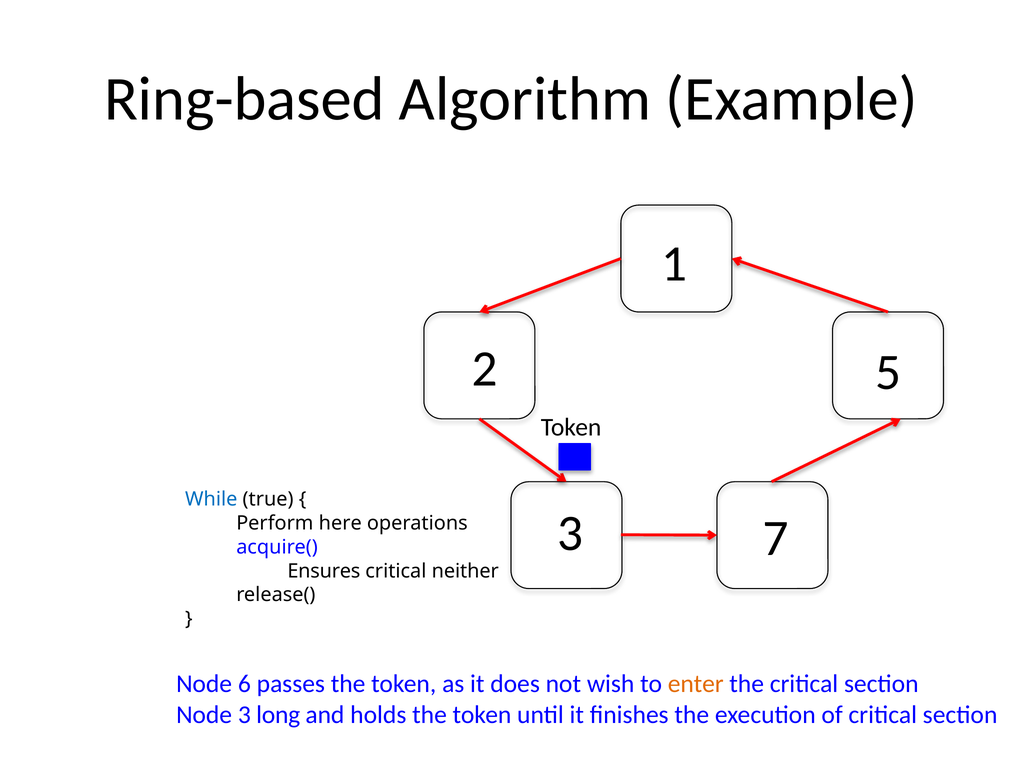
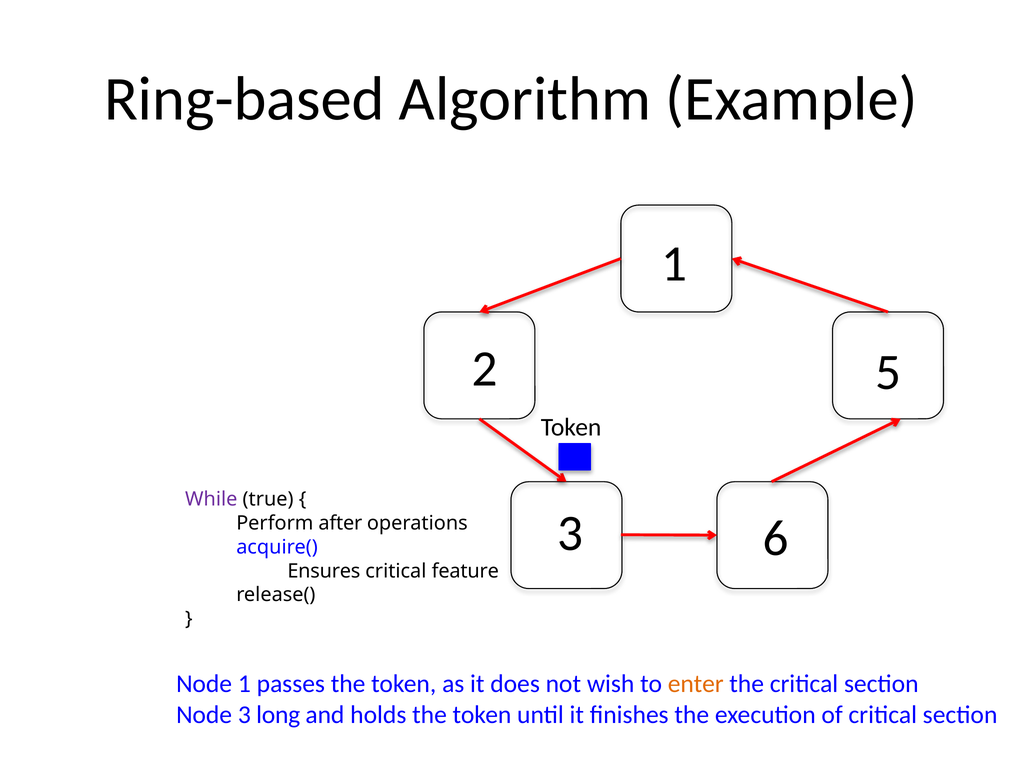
While colour: blue -> purple (211, 500)
7: 7 -> 6 (776, 539)
here: here -> after (340, 523)
neither: neither -> feature (465, 571)
Node 6: 6 -> 1 (244, 684)
